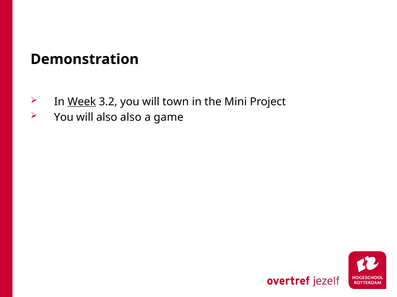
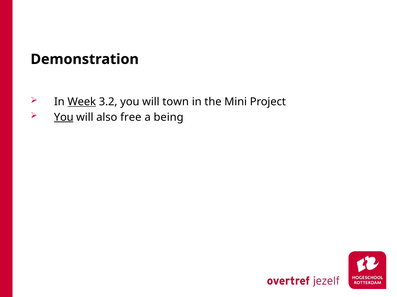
You underline: none -> present (64, 117)
also also: also -> free (131, 117)
game: game -> being (169, 117)
